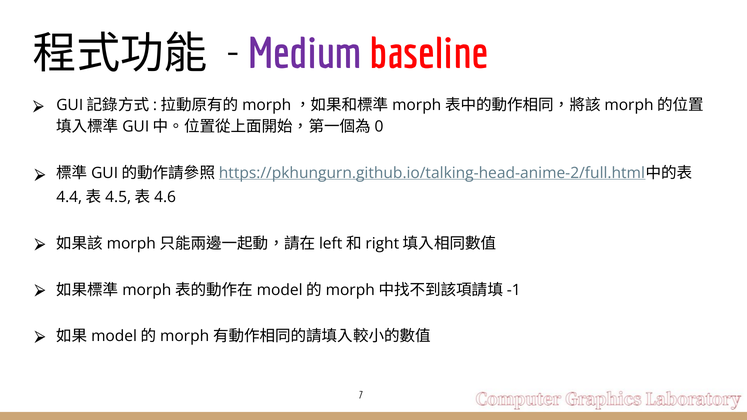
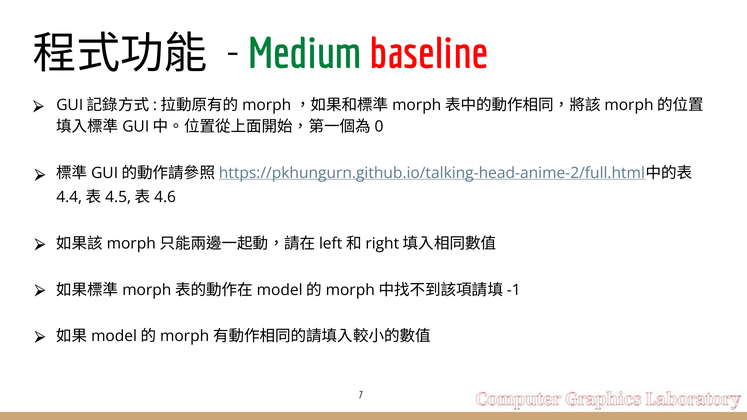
Medium colour: purple -> green (305, 54)
